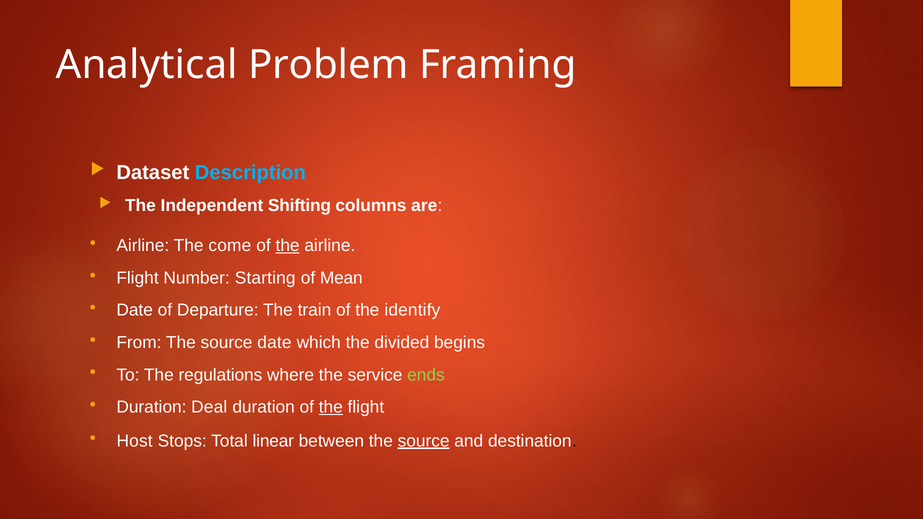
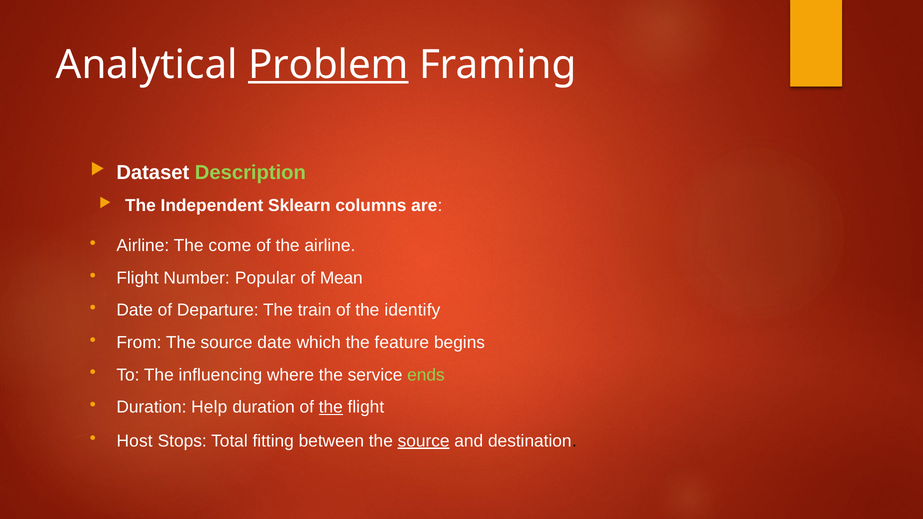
Problem underline: none -> present (328, 65)
Description colour: light blue -> light green (250, 172)
Shifting: Shifting -> Sklearn (299, 206)
the underline: present -> none (288, 246)
Starting: Starting -> Popular (265, 278)
divided: divided -> feature (402, 343)
regulations: regulations -> influencing (220, 375)
Deal: Deal -> Help (209, 407)
linear: linear -> fitting (273, 441)
